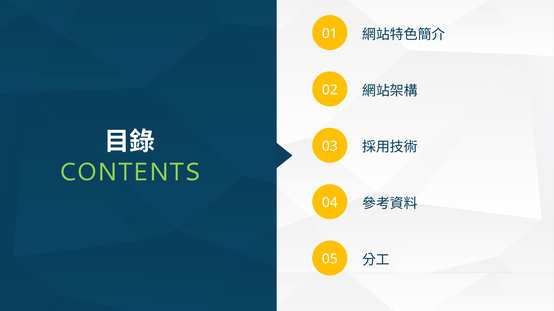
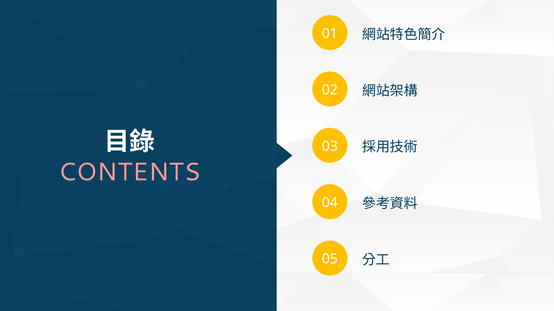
CONTENTS colour: light green -> pink (129, 172)
